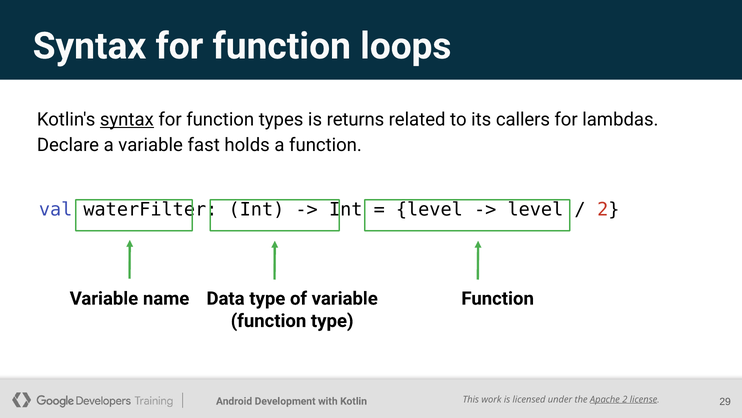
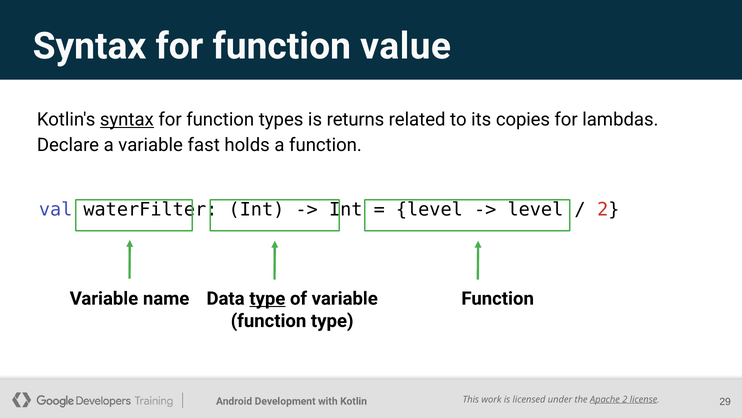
loops: loops -> value (406, 46)
callers: callers -> copies (523, 119)
type underline: none -> present (267, 298)
